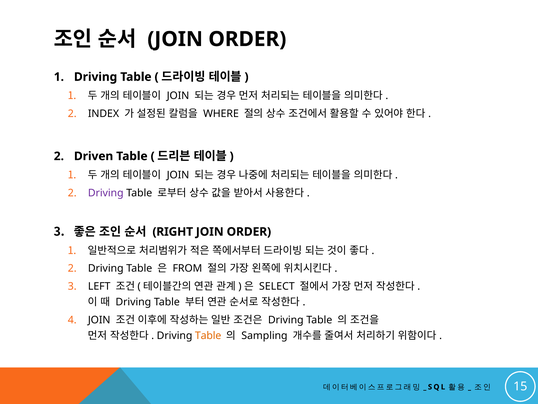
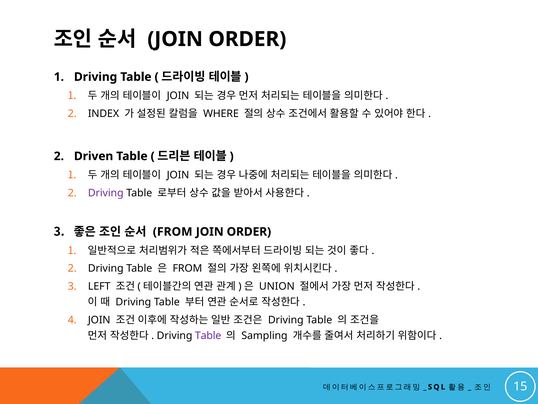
RIGHT: RIGHT -> FROM (173, 232)
SELECT: SELECT -> UNION (277, 286)
Table colour: orange -> purple (208, 335)
